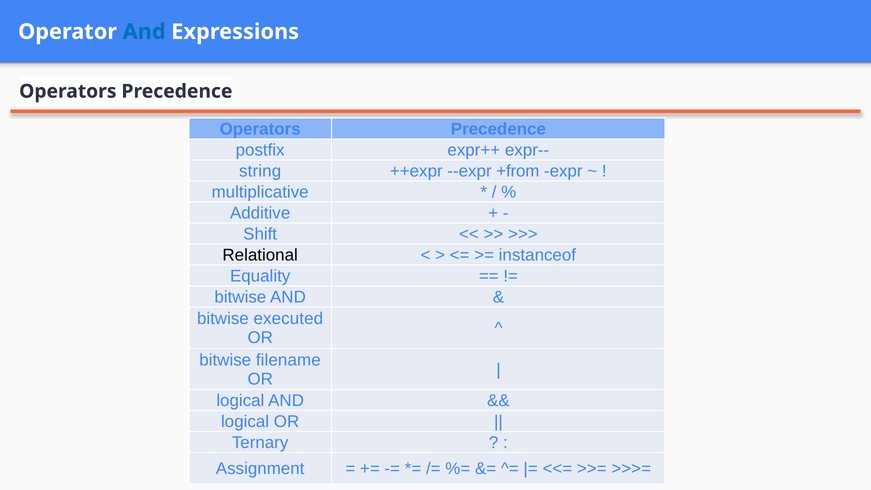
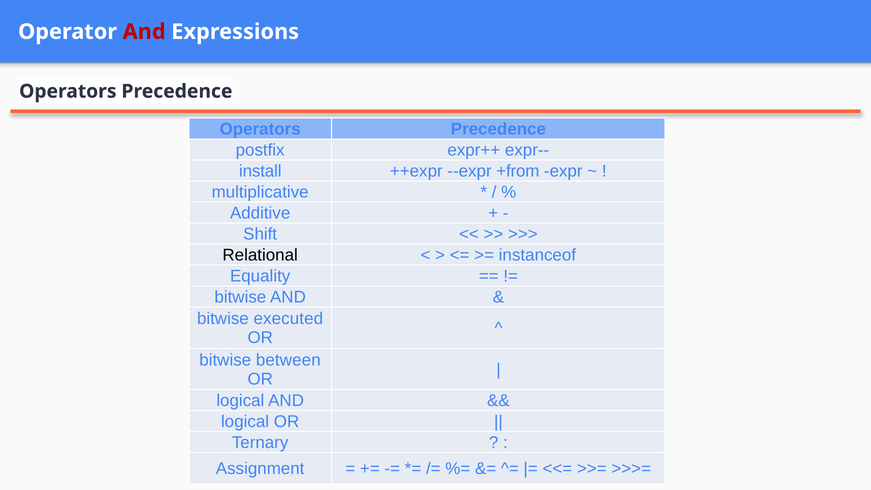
And colour: blue -> red (144, 32)
string: string -> install (260, 171)
filename: filename -> between (288, 360)
